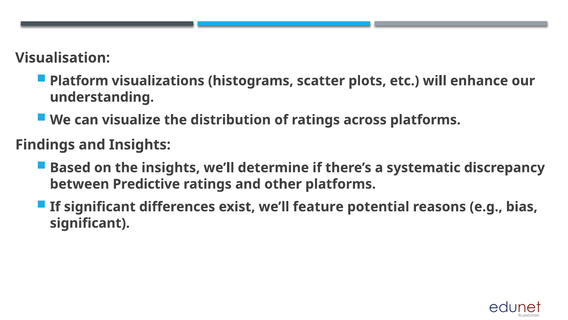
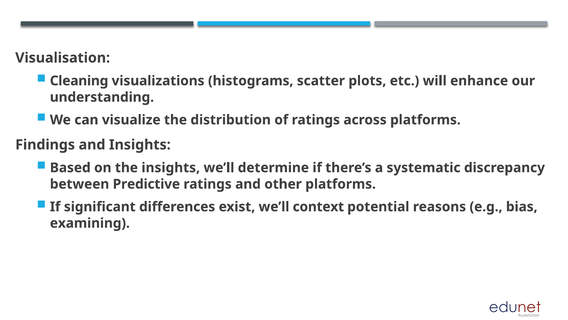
Platform: Platform -> Cleaning (79, 81)
feature: feature -> context (318, 206)
significant: significant -> examining (90, 223)
